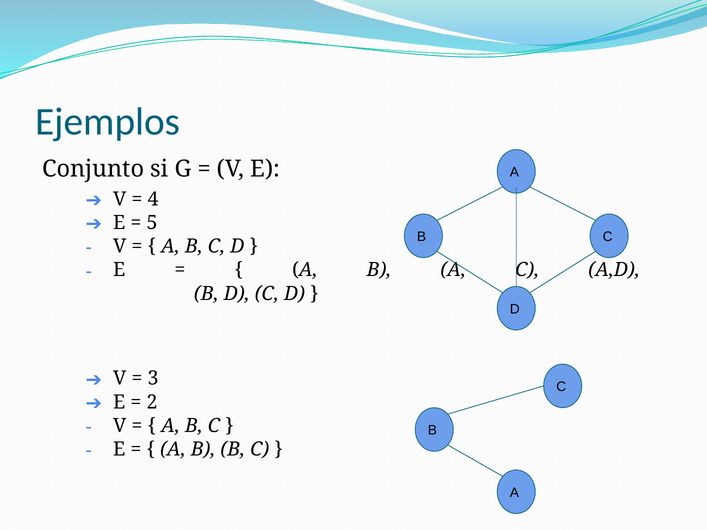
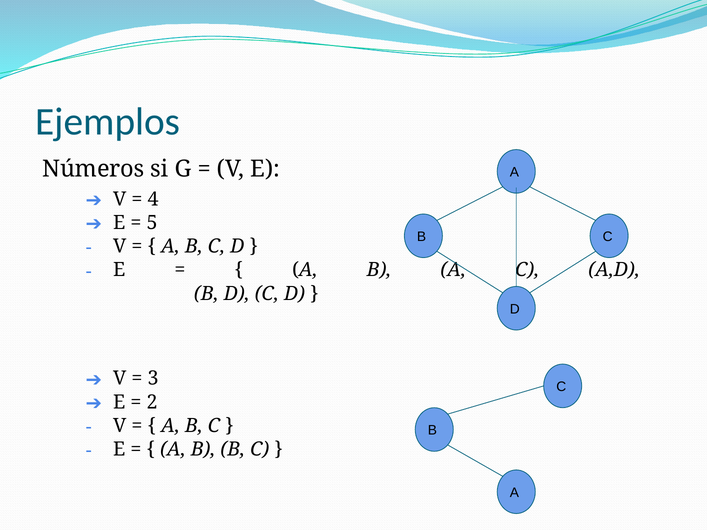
Conjunto: Conjunto -> Números (93, 169)
